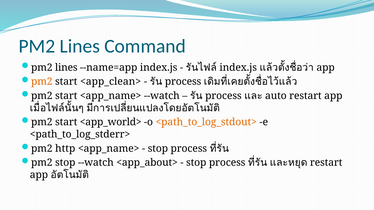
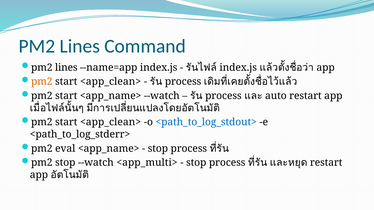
<app_world>: <app_world> -> <app_clean> (111, 122)
<path_to_log_stdout> colour: orange -> blue (206, 122)
http: http -> eval (65, 149)
<app_about>: <app_about> -> <app_multi> (147, 163)
